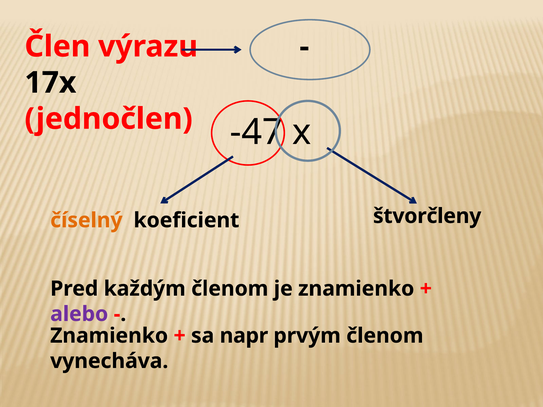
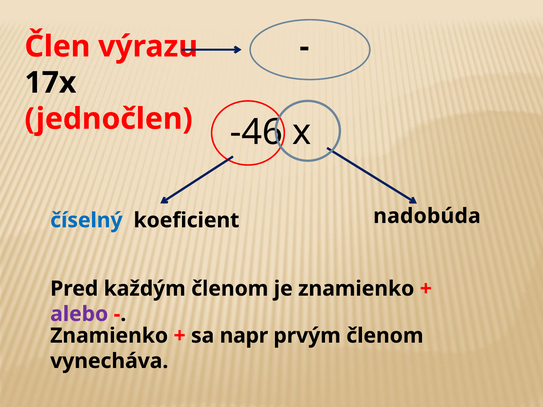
-47: -47 -> -46 (256, 132)
číselný colour: orange -> blue (86, 220)
štvorčleny: štvorčleny -> nadobúda (427, 216)
